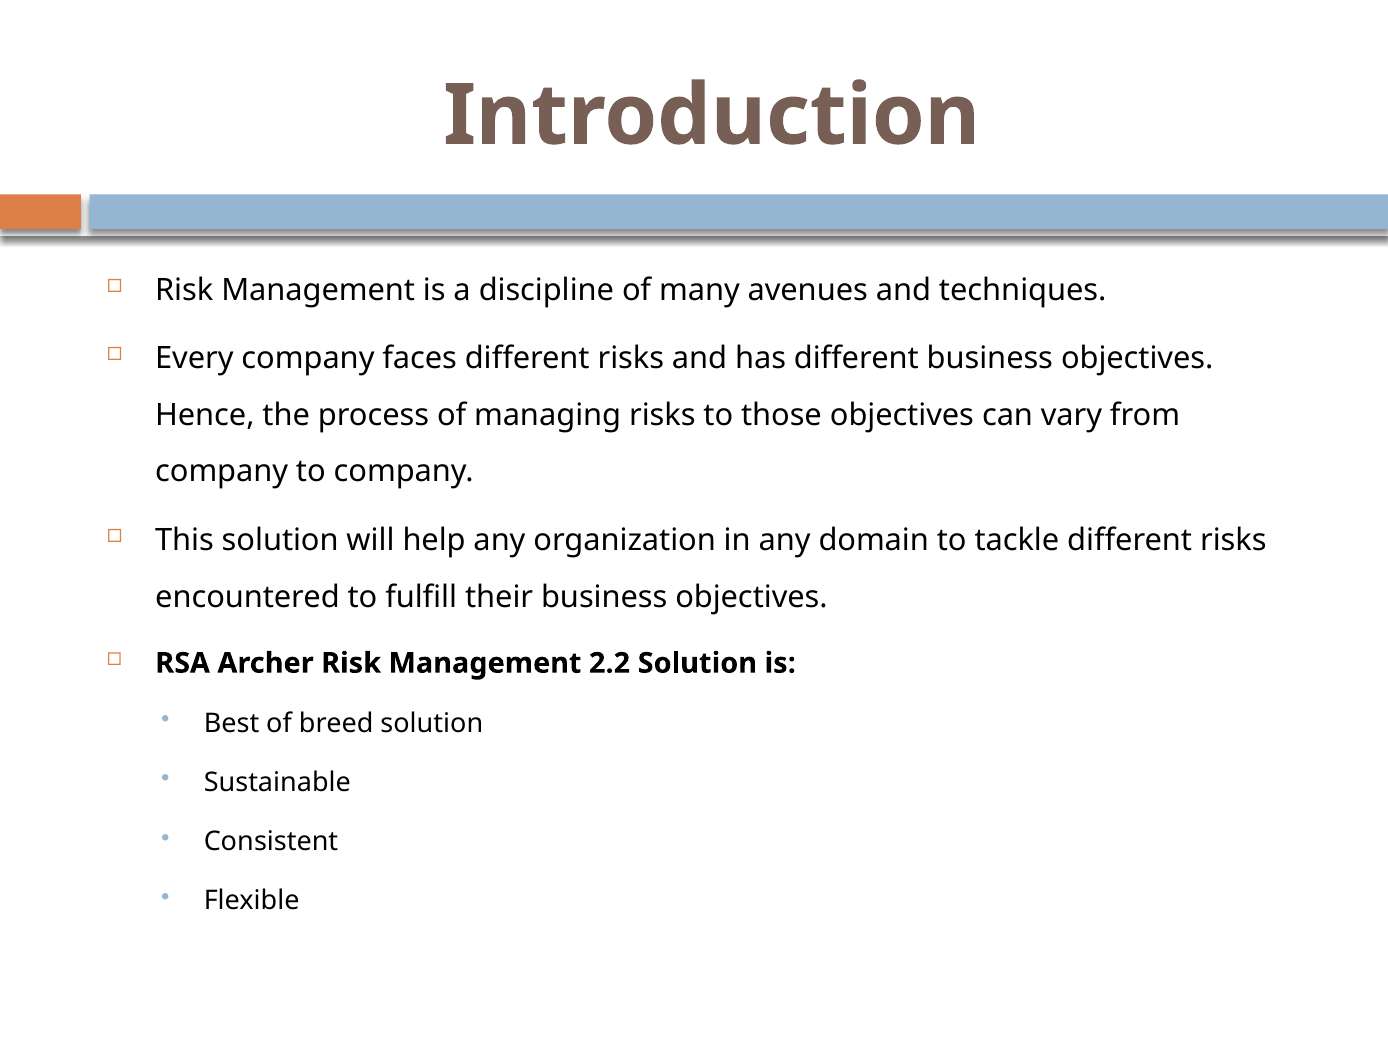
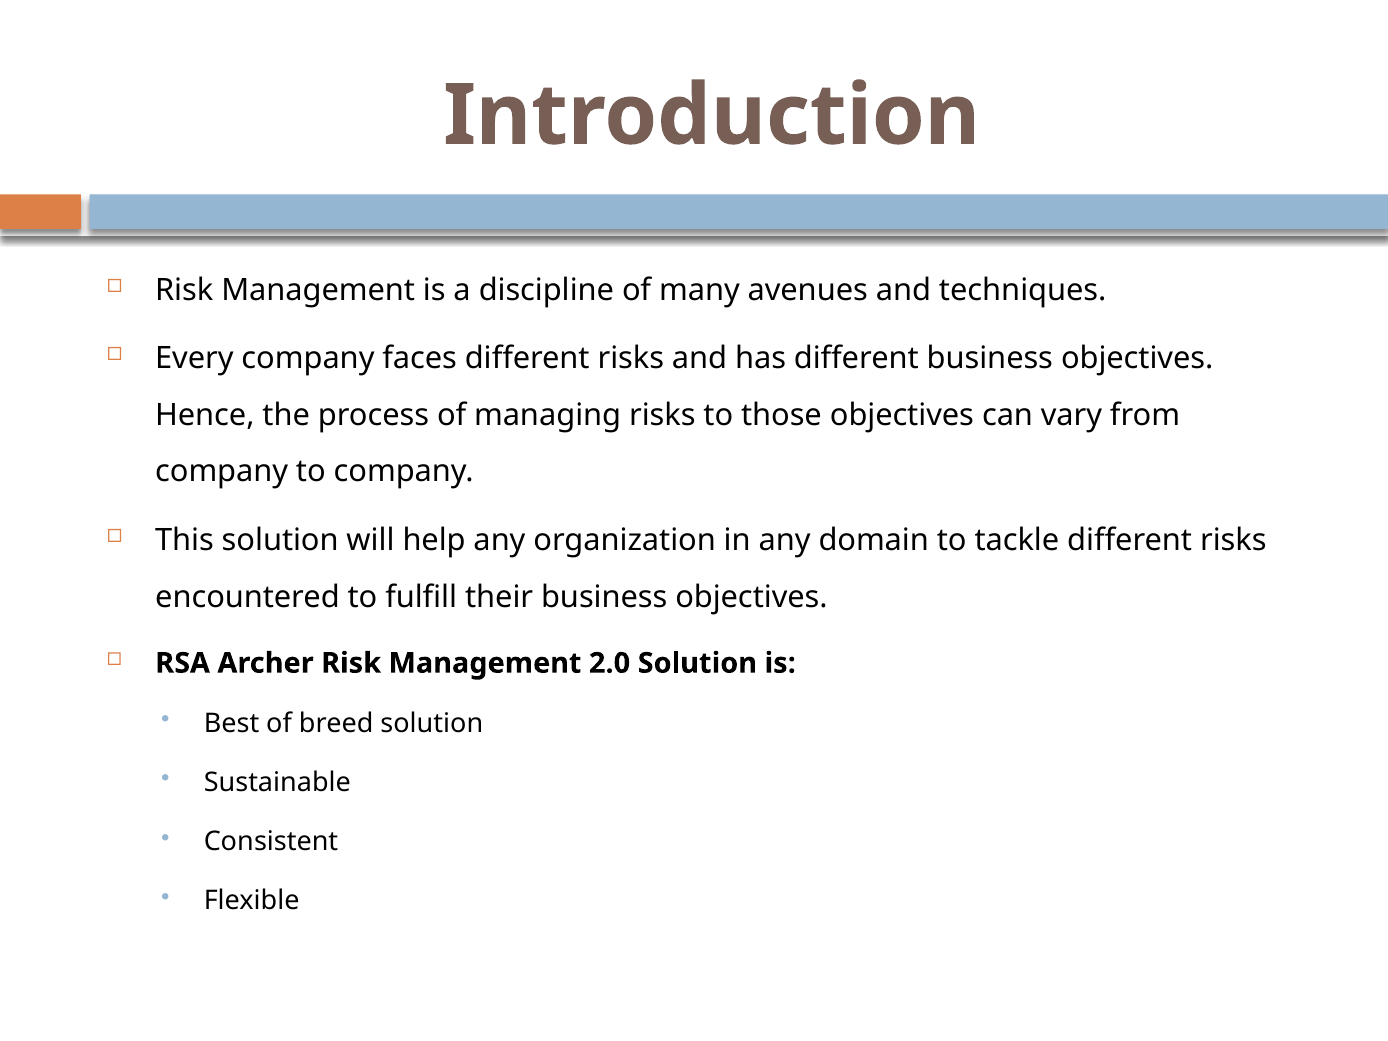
2.2: 2.2 -> 2.0 (610, 663)
